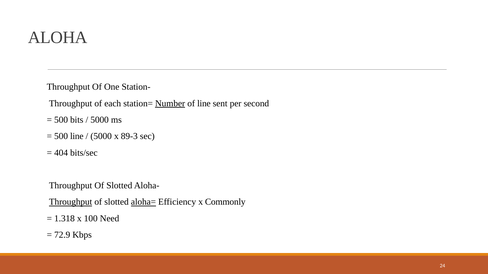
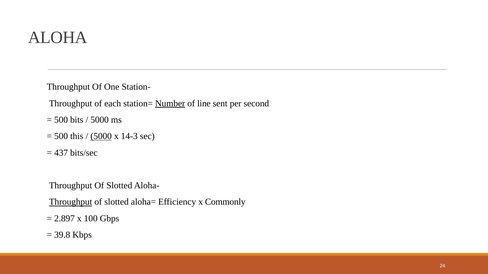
500 line: line -> this (77, 136)
5000 underline: none -> present (101, 136)
89-3: 89-3 -> 14-3 (129, 136)
404: 404 -> 437 (61, 153)
aloha= underline: present -> none (143, 202)
1.318: 1.318 -> 2.897 (64, 219)
Need: Need -> Gbps (110, 219)
72.9: 72.9 -> 39.8 (62, 235)
